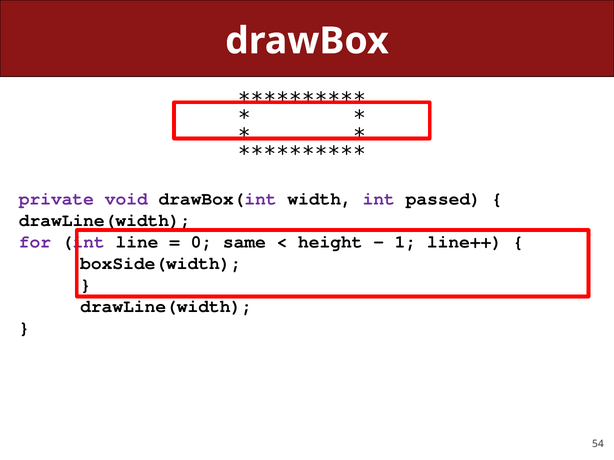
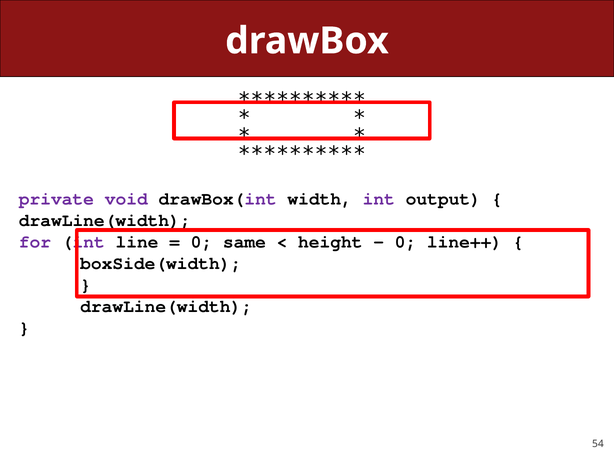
passed: passed -> output (443, 199)
1: 1 -> 0 (405, 242)
